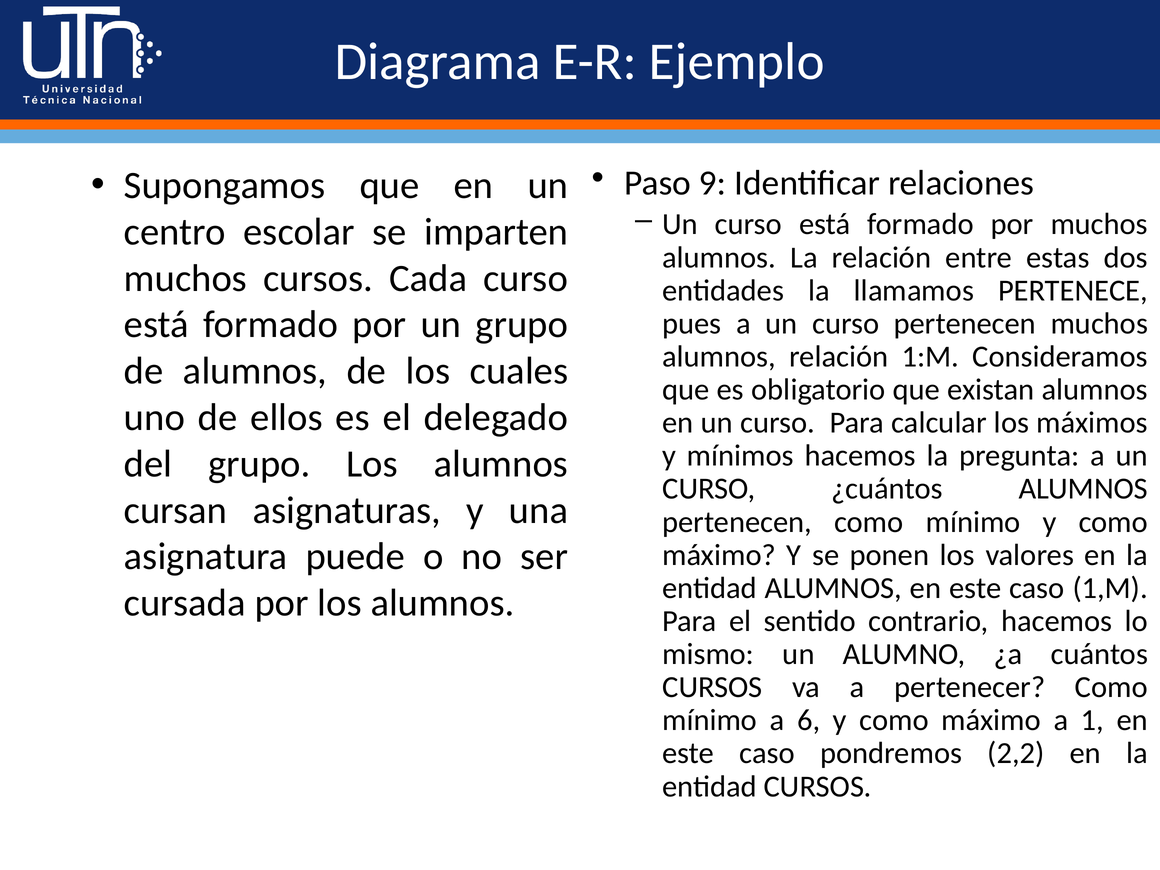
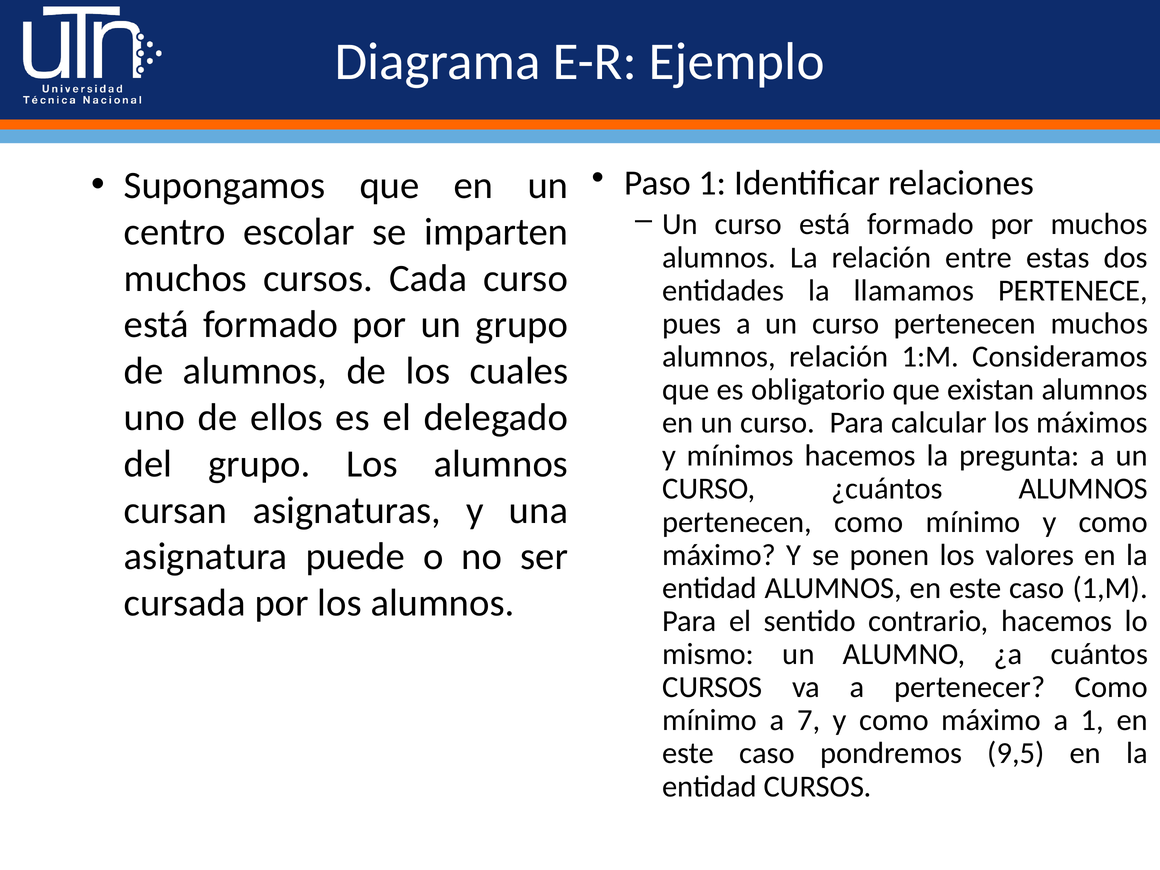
Paso 9: 9 -> 1 (713, 183)
6: 6 -> 7 (809, 720)
2,2: 2,2 -> 9,5 (1016, 753)
